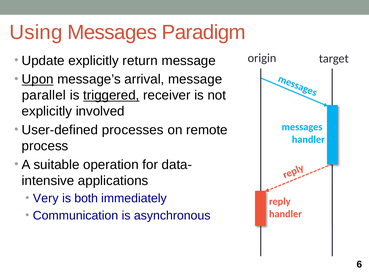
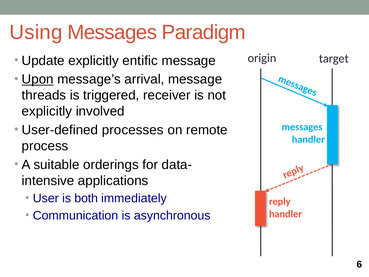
return: return -> entific (140, 61)
parallel: parallel -> threads (44, 95)
triggered underline: present -> none (111, 95)
operation: operation -> orderings (111, 164)
Very: Very -> User (46, 198)
